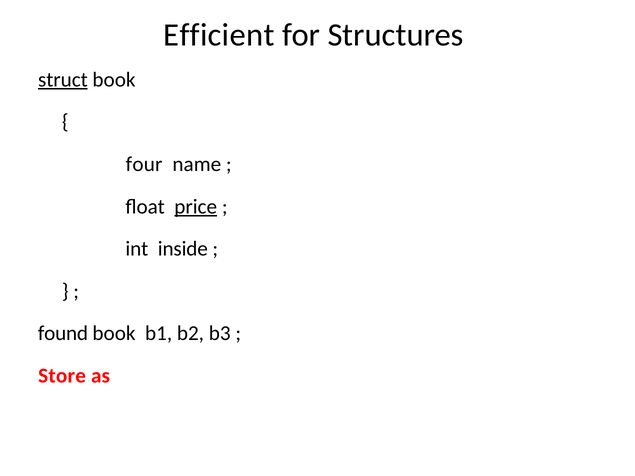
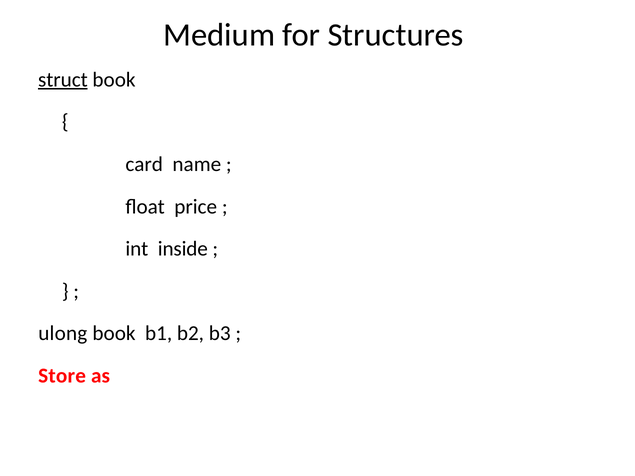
Efficient: Efficient -> Medium (219, 35)
four: four -> card (144, 164)
price underline: present -> none (196, 207)
found: found -> ulong (63, 334)
